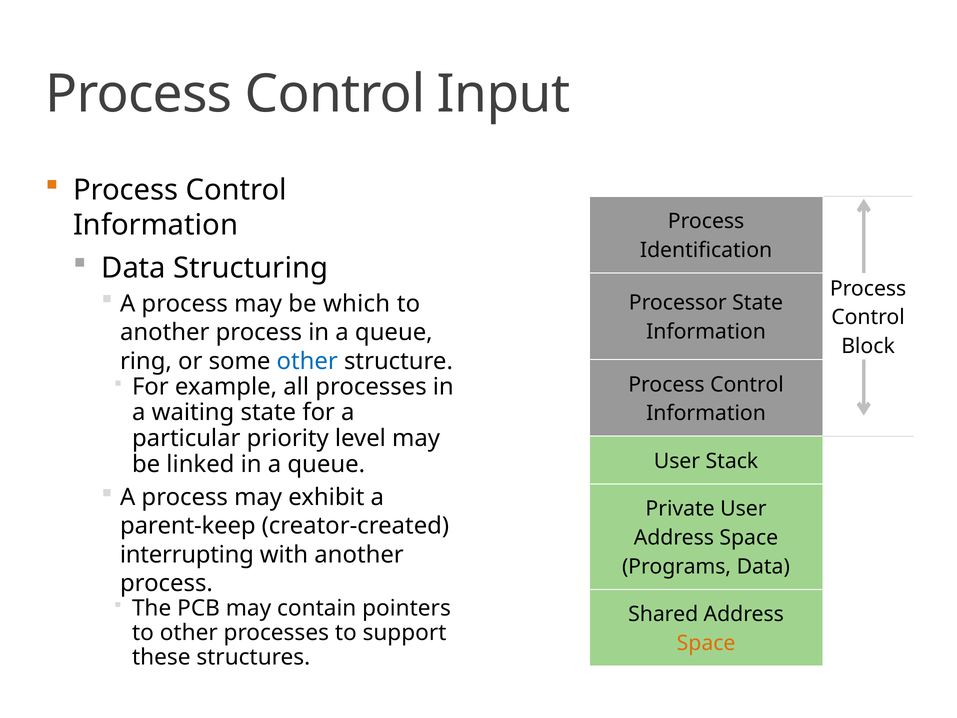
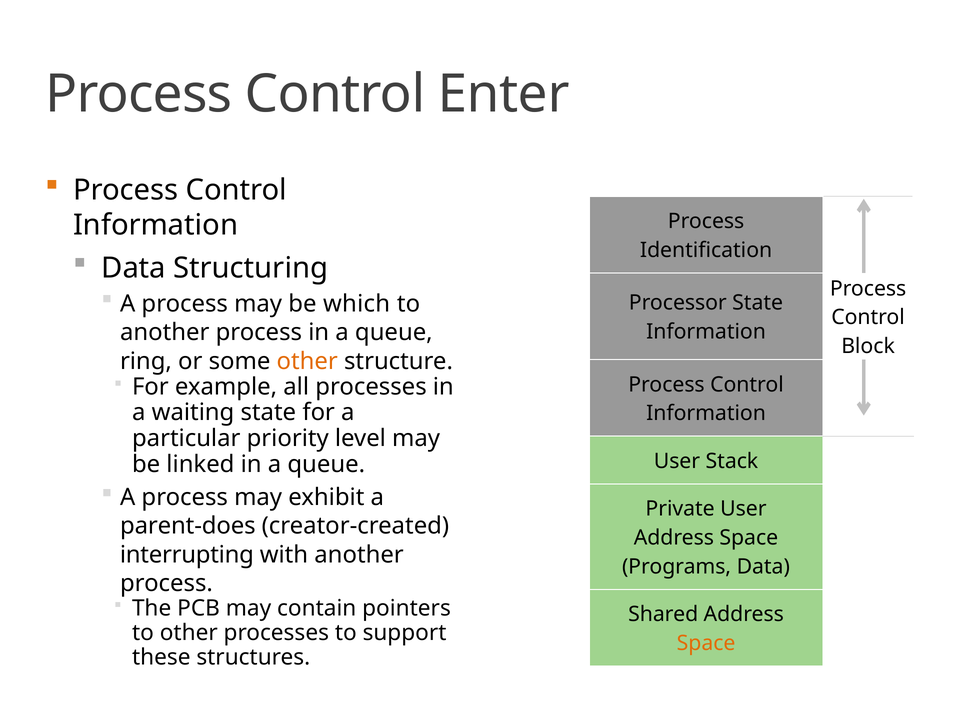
Input: Input -> Enter (504, 94)
other colour: blue -> orange (307, 361)
parent-keep: parent-keep -> parent-does (188, 526)
